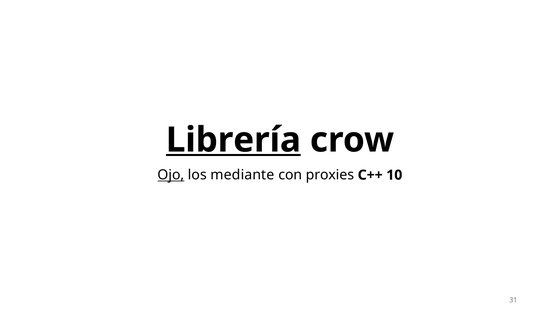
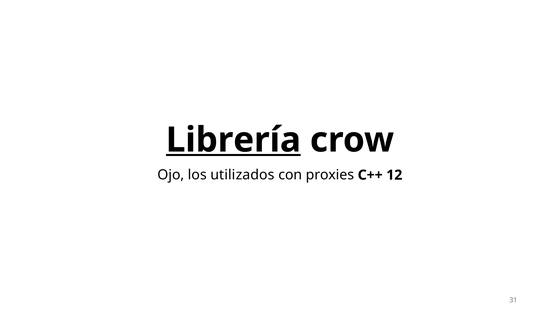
Ojo underline: present -> none (171, 175)
mediante: mediante -> utilizados (242, 175)
10: 10 -> 12 (394, 175)
